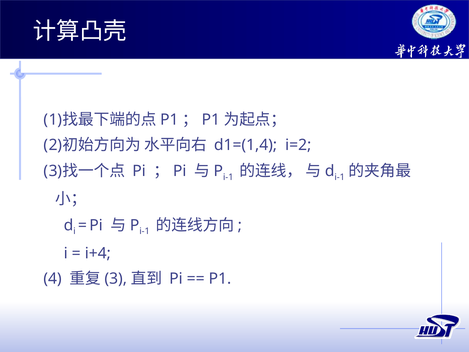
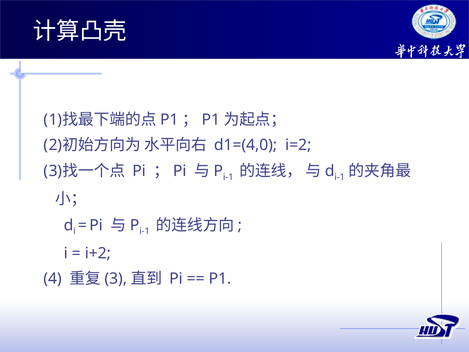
d1=(1,4: d1=(1,4 -> d1=(4,0 (246, 145)
i+4: i+4 -> i+2 (98, 253)
